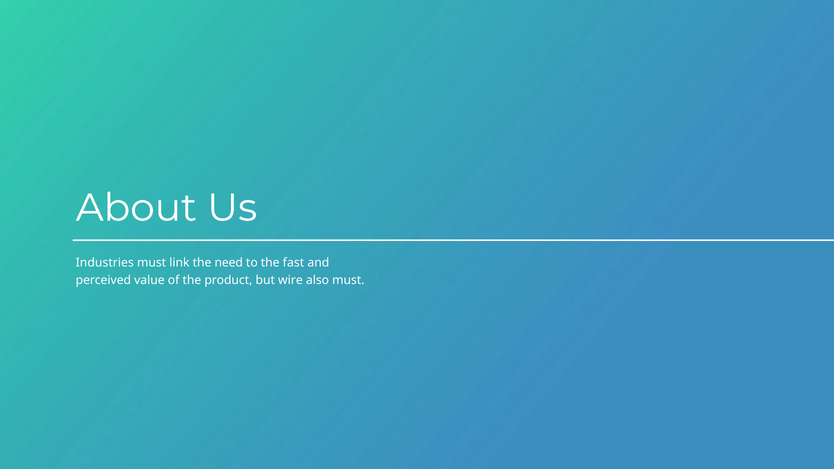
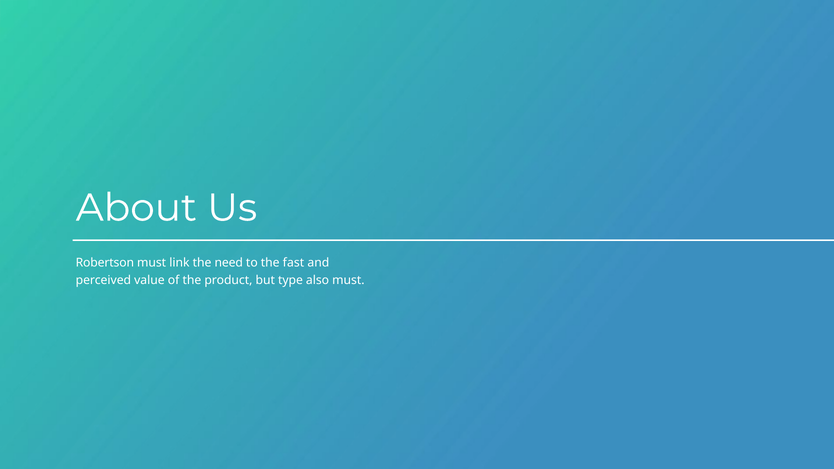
Industries: Industries -> Robertson (105, 263)
wire: wire -> type (290, 280)
